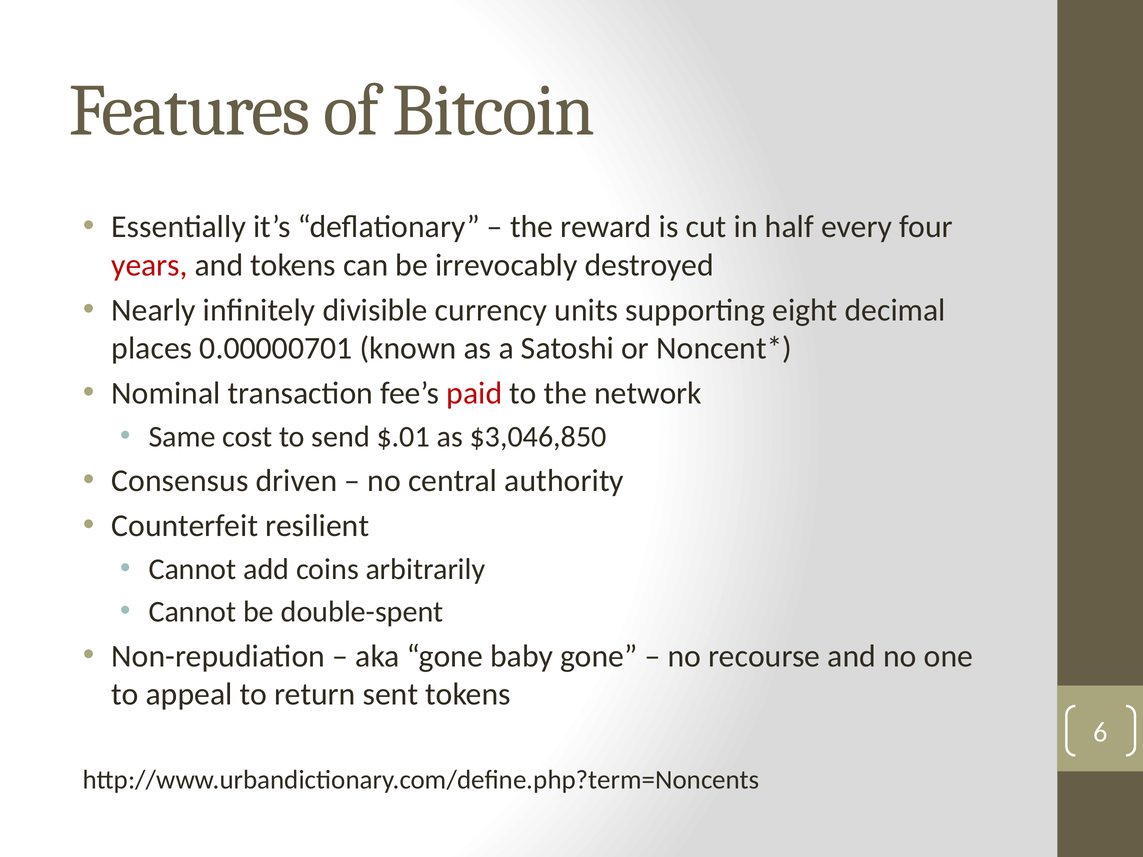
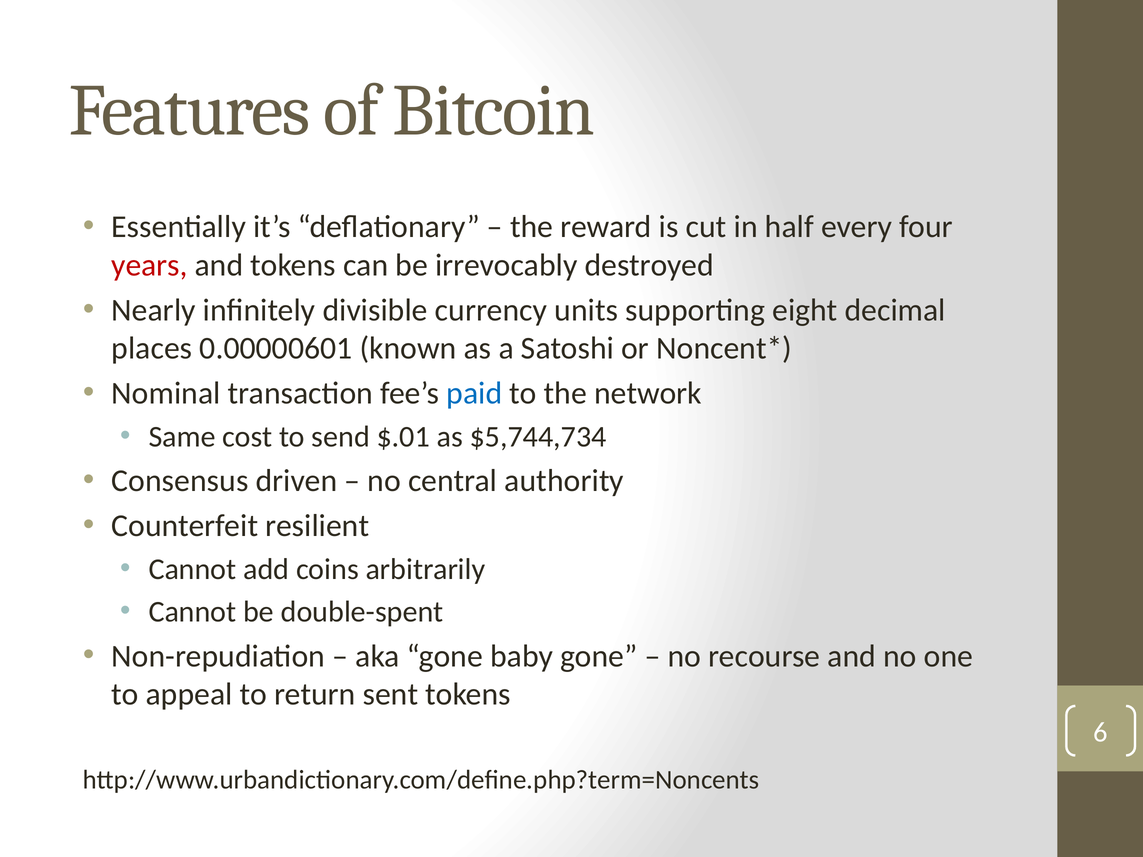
0.00000701: 0.00000701 -> 0.00000601 (276, 348)
paid colour: red -> blue (474, 393)
$3,046,850: $3,046,850 -> $5,744,734 (538, 437)
